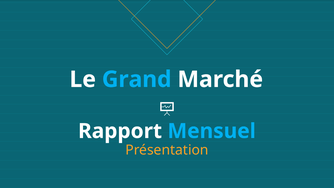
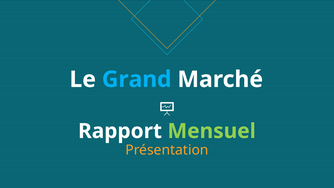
Mensuel colour: light blue -> light green (212, 131)
